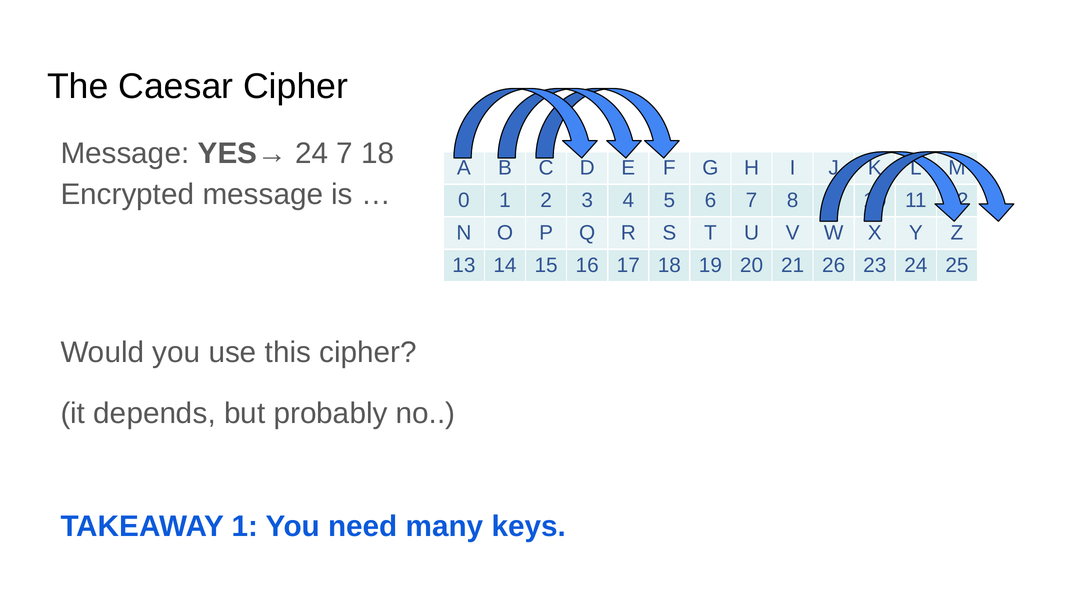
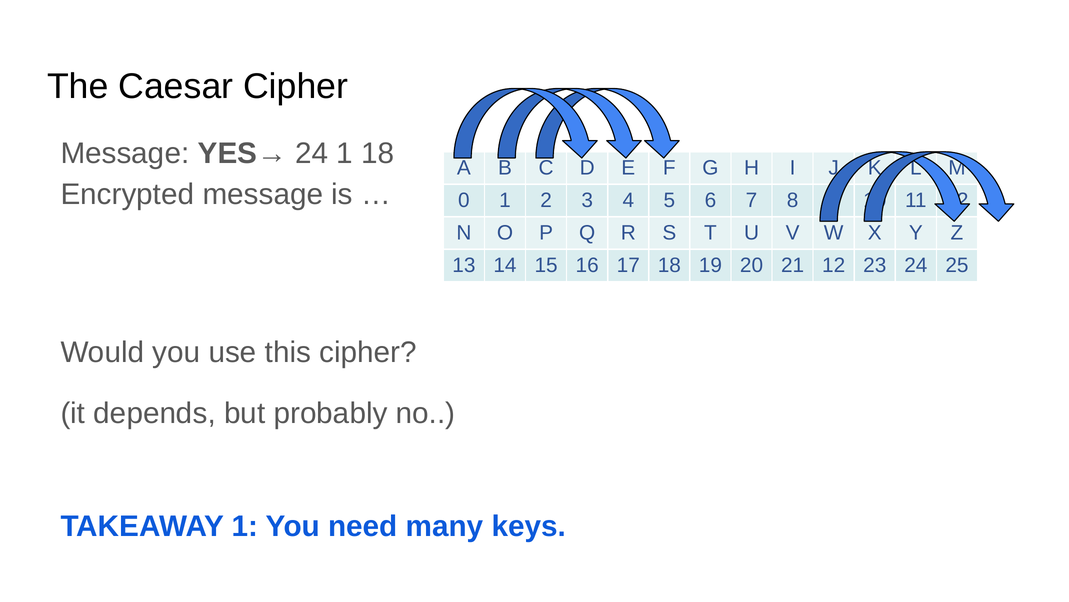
24 7: 7 -> 1 (345, 153)
21 26: 26 -> 12 (834, 265)
